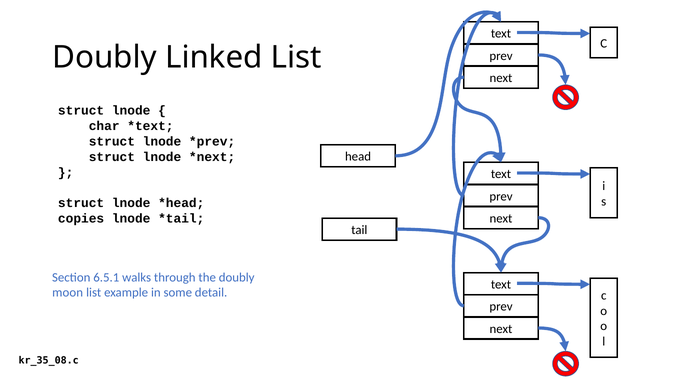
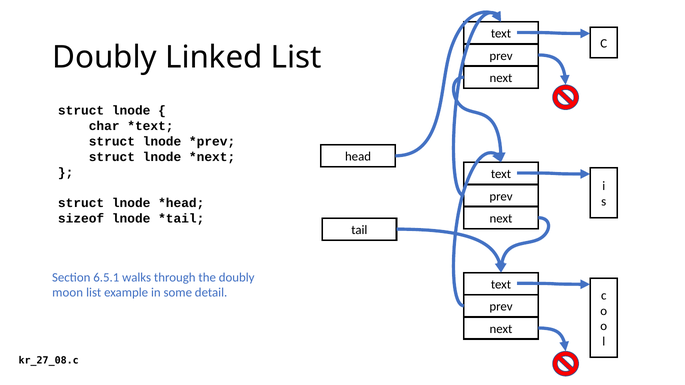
copies: copies -> sizeof (81, 219)
kr_35_08.c: kr_35_08.c -> kr_27_08.c (49, 361)
